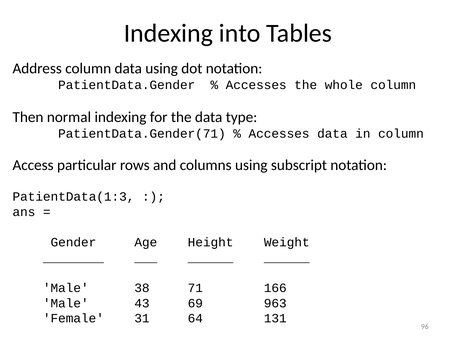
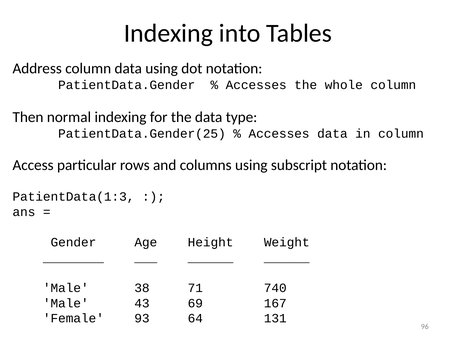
PatientData.Gender(71: PatientData.Gender(71 -> PatientData.Gender(25 (142, 134)
166: 166 -> 740 (275, 288)
963: 963 -> 167 (275, 303)
31: 31 -> 93 (142, 318)
